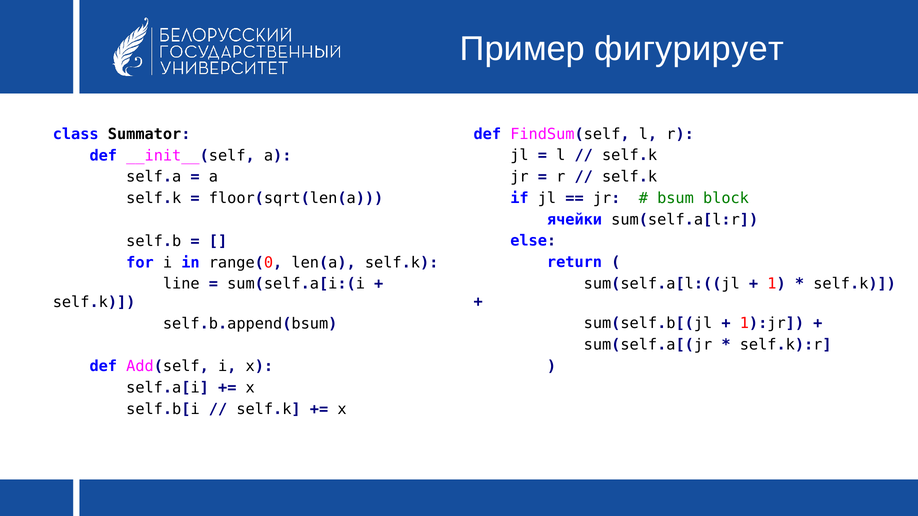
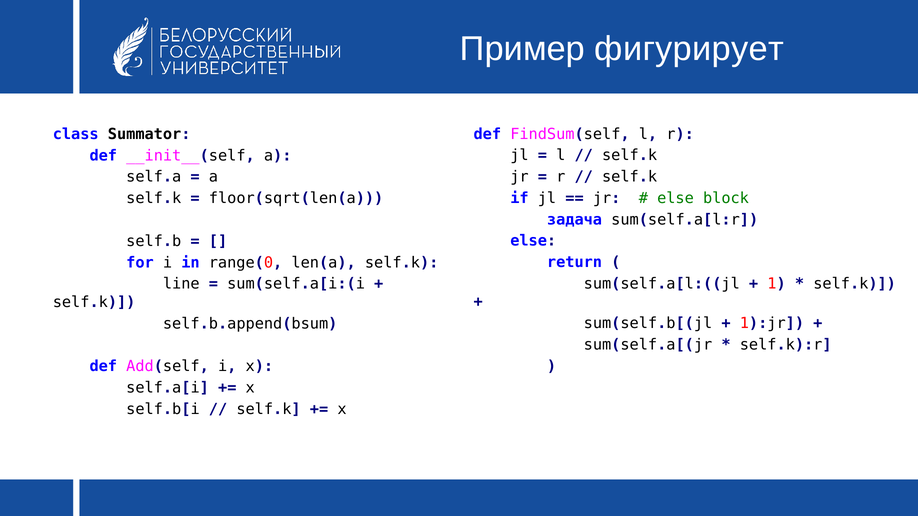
bsum: bsum -> else (676, 198)
ячейки: ячейки -> задача (575, 220)
